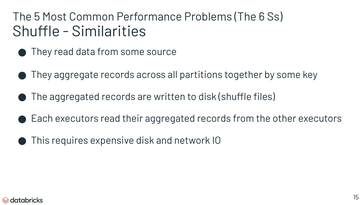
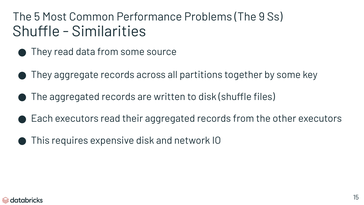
6: 6 -> 9 (262, 17)
